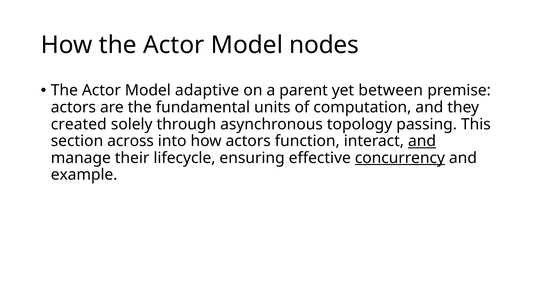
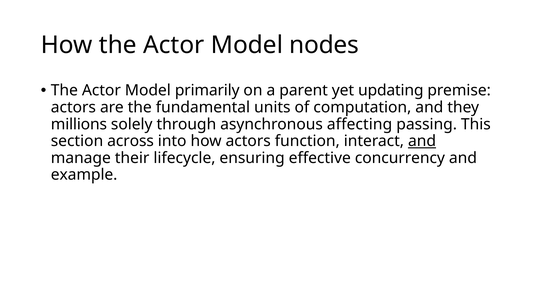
adaptive: adaptive -> primarily (207, 90)
between: between -> updating (391, 90)
created: created -> millions (79, 124)
topology: topology -> affecting (360, 124)
concurrency underline: present -> none (400, 158)
